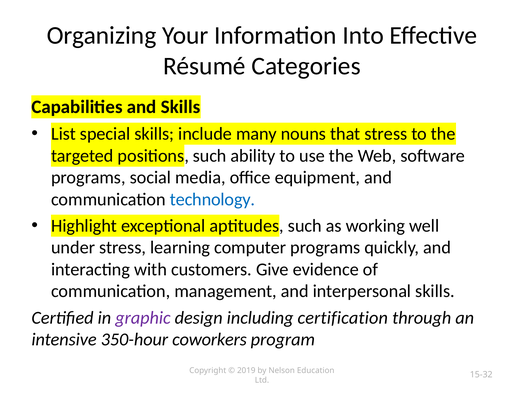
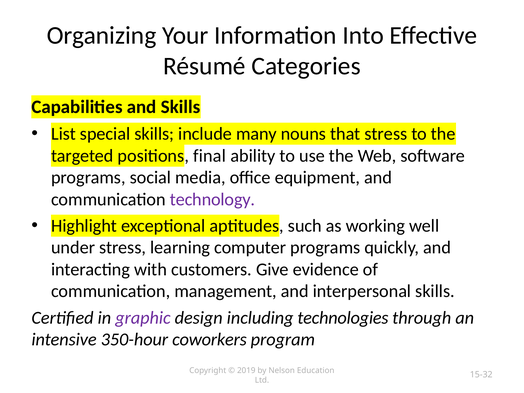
positions such: such -> final (210, 156)
technology colour: blue -> purple (213, 199)
certification: certification -> technologies (343, 318)
